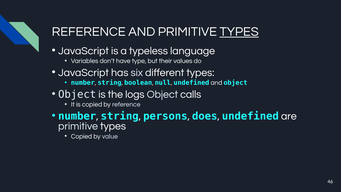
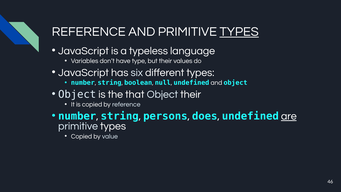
logs: logs -> that (135, 94)
Object calls: calls -> their (191, 94)
are underline: none -> present (289, 116)
